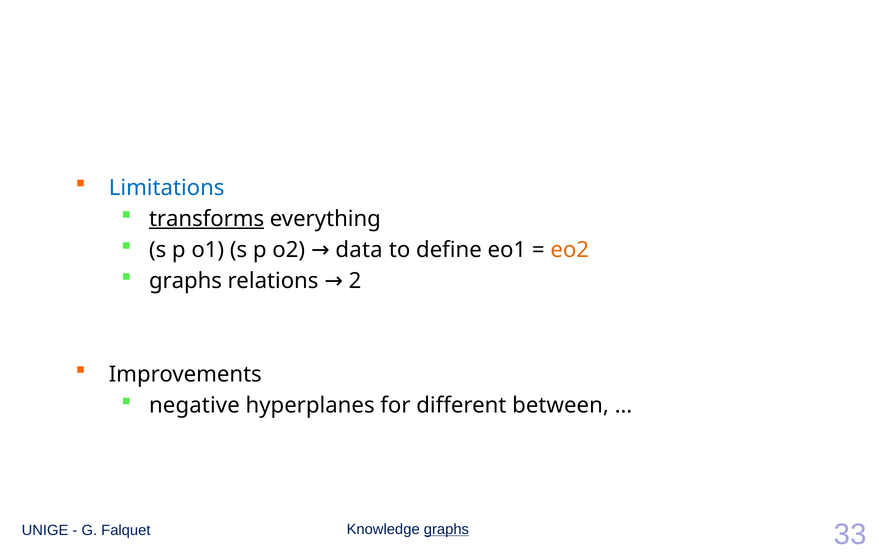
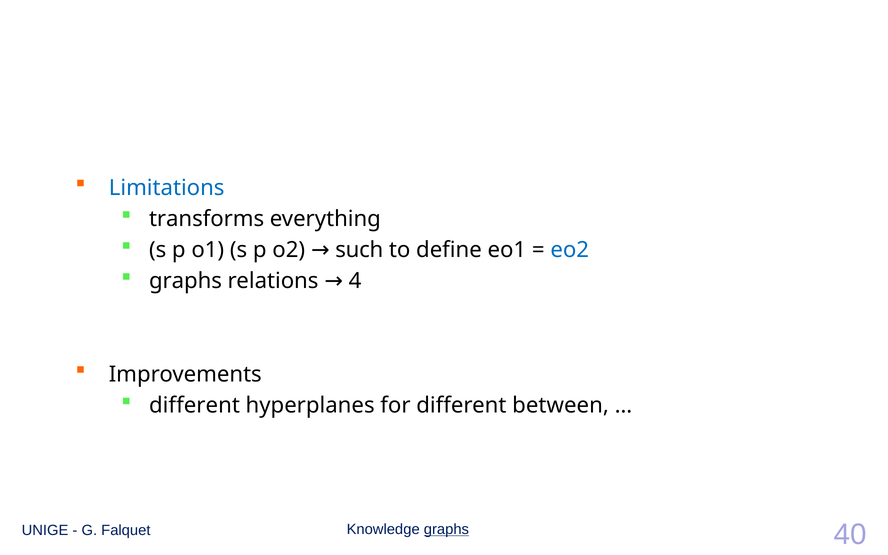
transforms underline: present -> none (207, 219)
data: data -> such (359, 250)
eo2 colour: orange -> blue (570, 250)
2: 2 -> 4 (355, 281)
negative: negative -> different (194, 405)
33: 33 -> 40 (850, 534)
